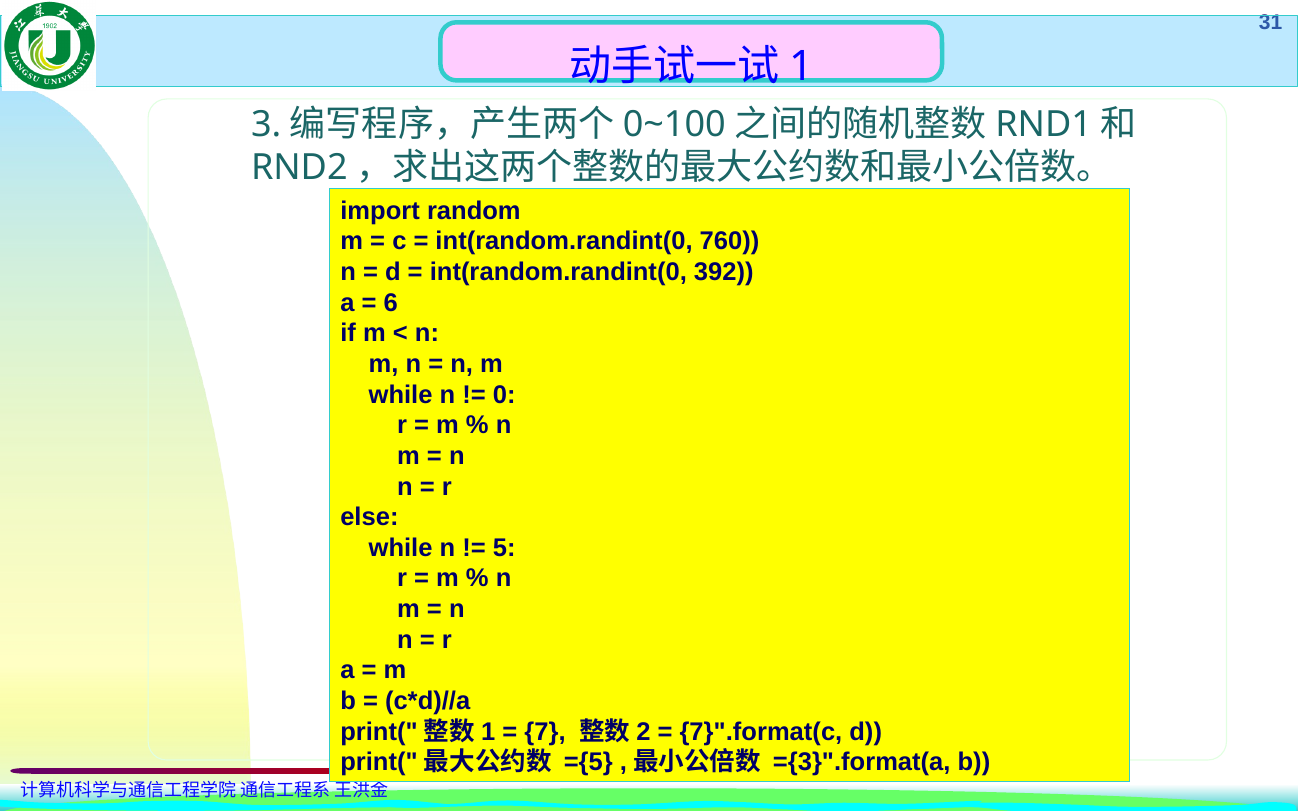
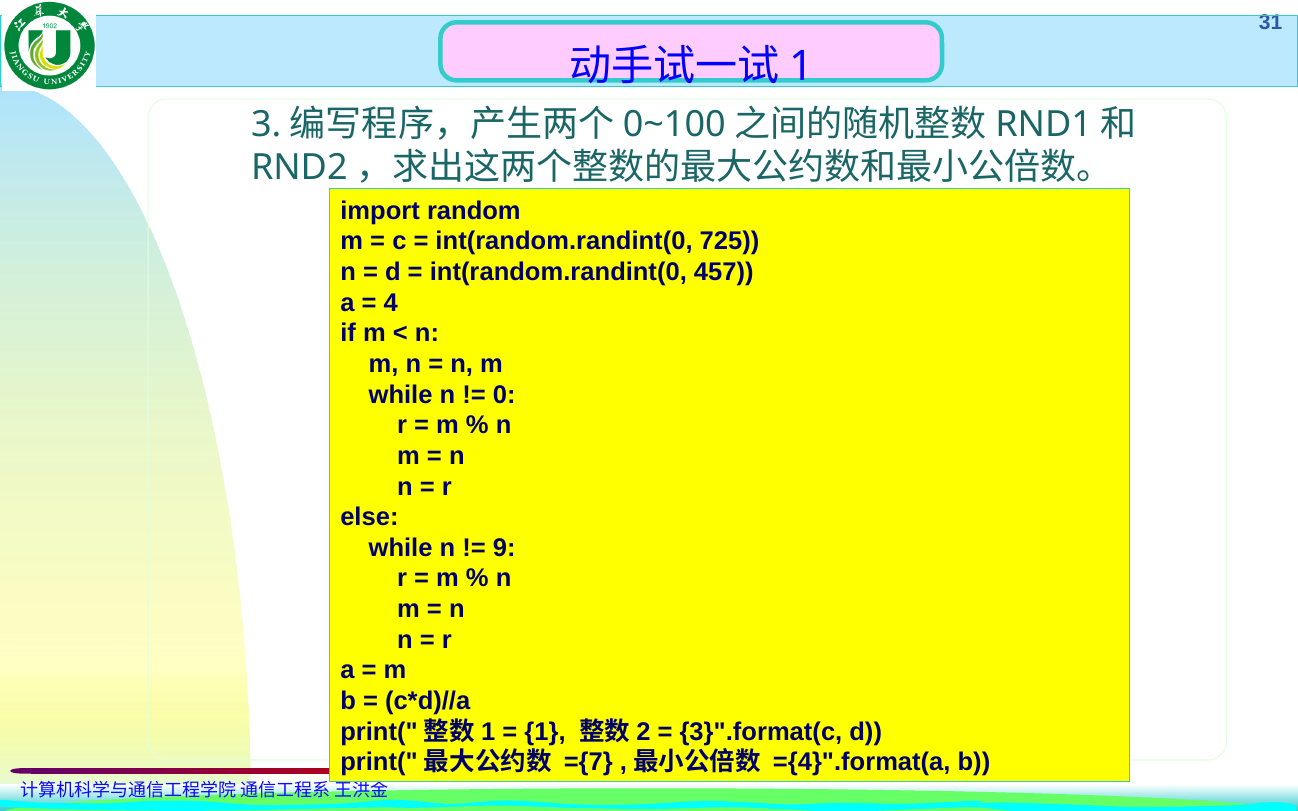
760: 760 -> 725 (730, 241)
392: 392 -> 457 (724, 272)
6: 6 -> 4 (391, 303)
5: 5 -> 9 (504, 548)
7: 7 -> 1 (545, 732)
7}".format(c: 7}".format(c -> 3}".format(c (761, 732)
={5: ={5 -> ={7 (588, 762)
={3}".format(a: ={3}".format(a -> ={4}".format(a (862, 762)
